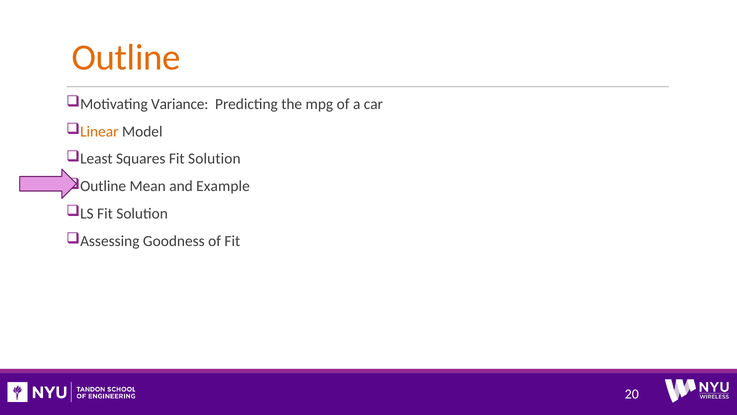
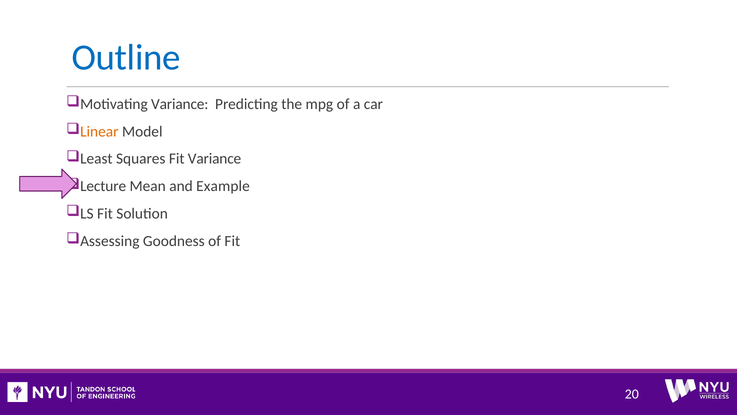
Outline colour: orange -> blue (126, 58)
Squares Fit Solution: Solution -> Variance (215, 159)
Outline: Outline -> Lecture (103, 186)
